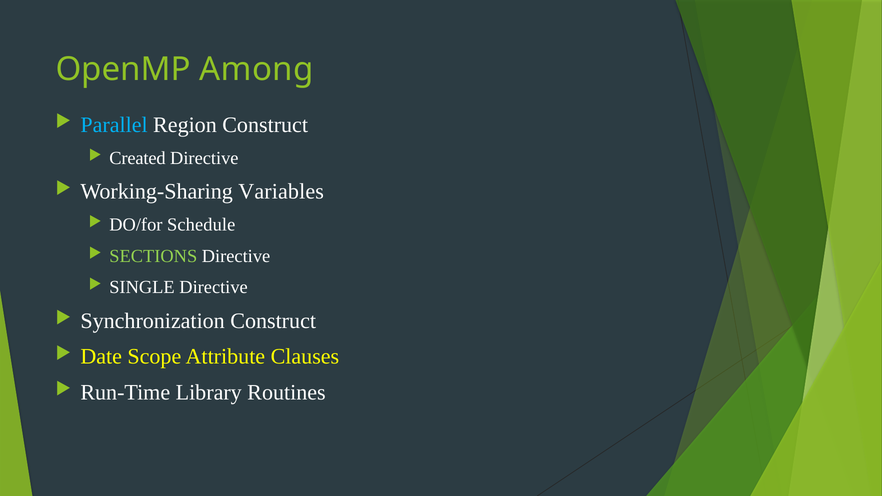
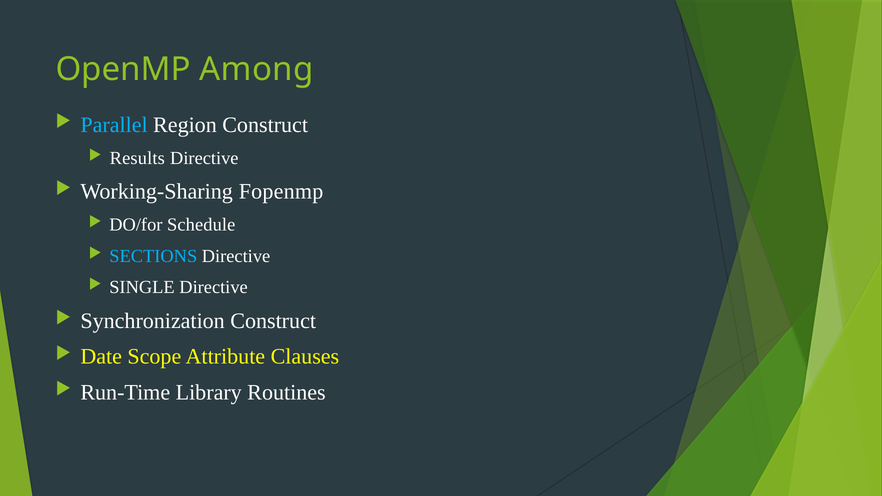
Created: Created -> Results (137, 158)
Variables: Variables -> Fopenmp (281, 192)
SECTIONS colour: light green -> light blue (153, 256)
